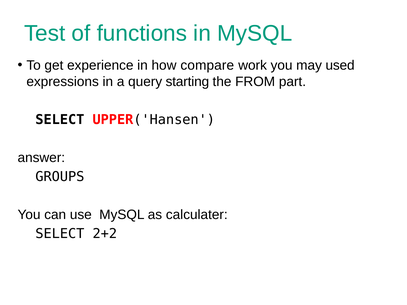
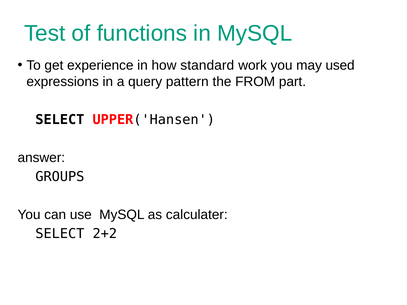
compare: compare -> standard (207, 66)
starting: starting -> pattern (187, 82)
